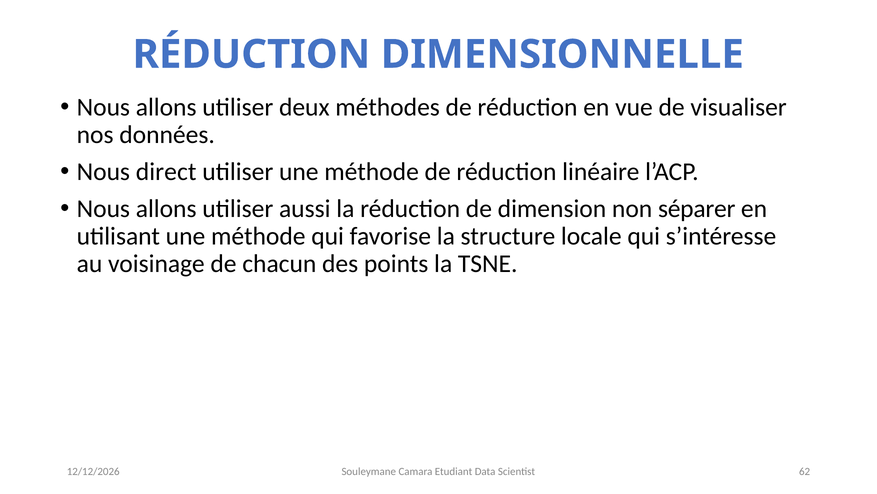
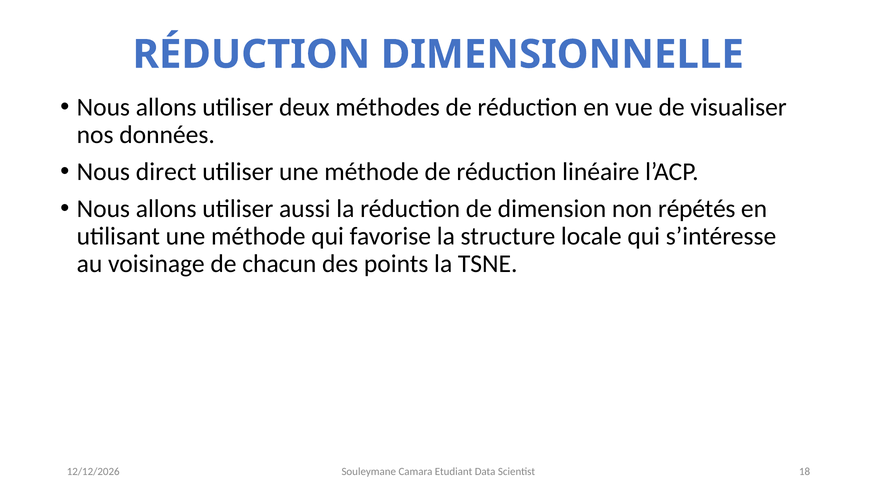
séparer: séparer -> répétés (697, 208)
62: 62 -> 18 (805, 471)
